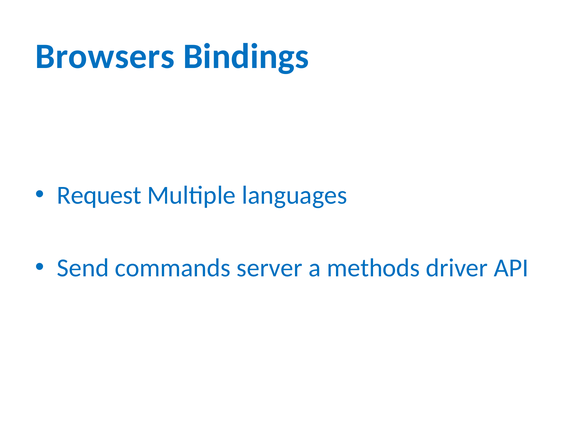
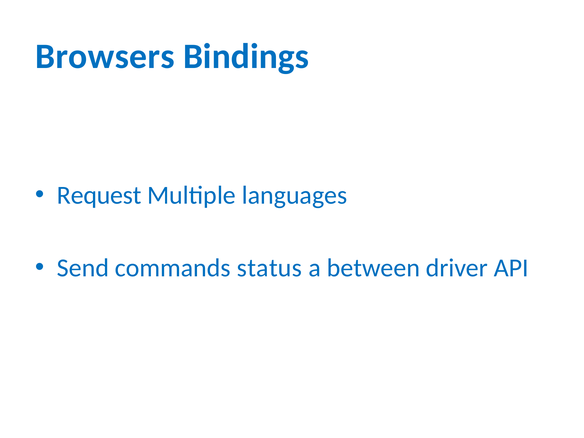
server: server -> status (269, 268)
methods: methods -> between (373, 268)
